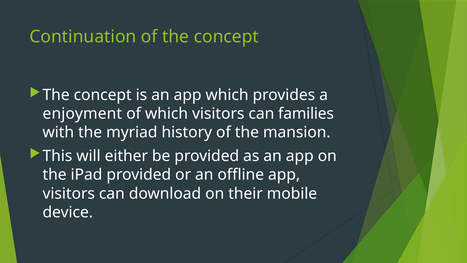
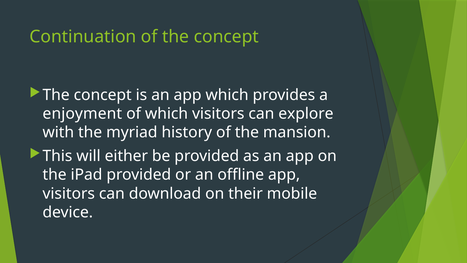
families: families -> explore (306, 114)
